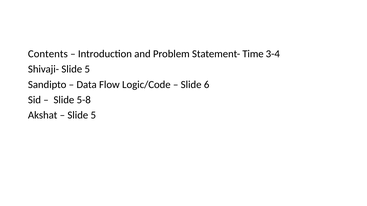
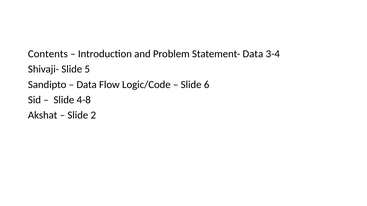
Statement- Time: Time -> Data (253, 54)
5-8: 5-8 -> 4-8 (84, 100)
5: 5 -> 2 (93, 115)
